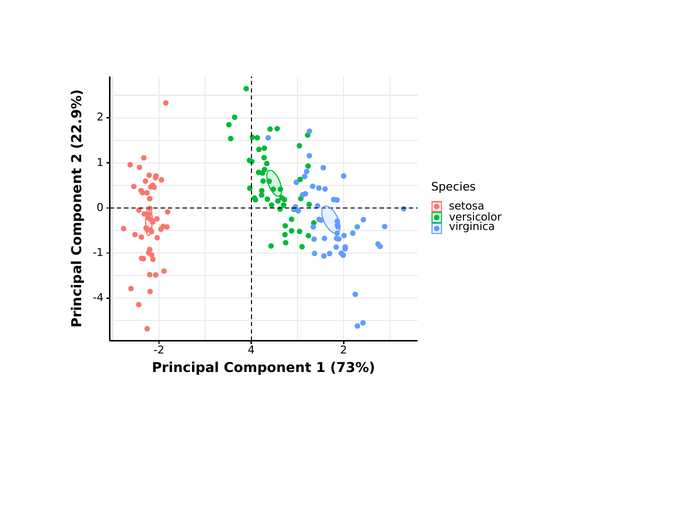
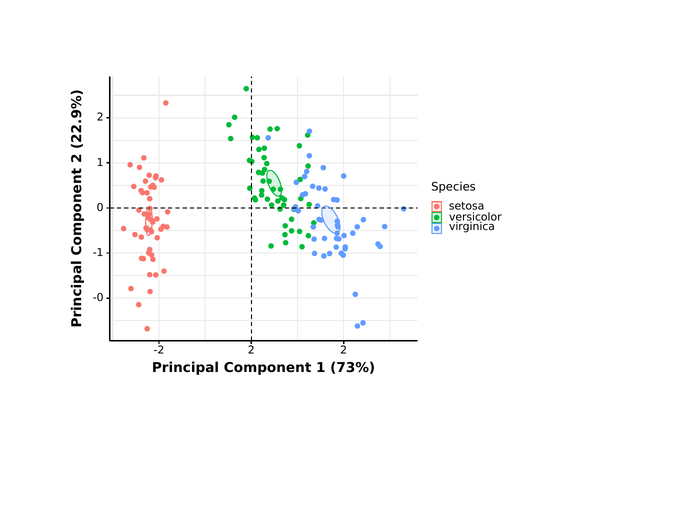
-4: -4 -> -0 (98, 298)
-2 4: 4 -> 2 (251, 350)
